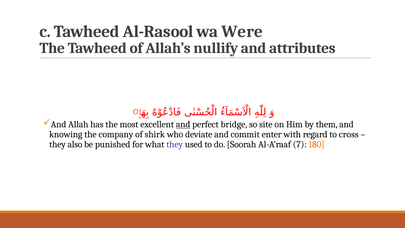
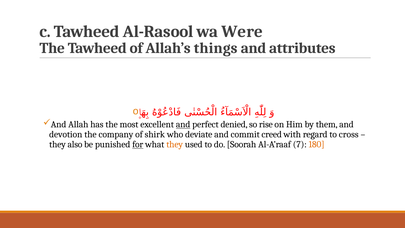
nullify: nullify -> things (216, 48)
bridge: bridge -> denied (234, 124)
site: site -> rise (266, 124)
knowing: knowing -> devotion (66, 134)
enter: enter -> creed (272, 134)
for underline: none -> present (138, 144)
they colour: purple -> orange (175, 144)
